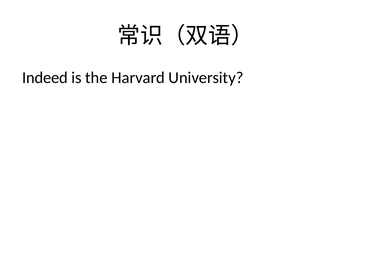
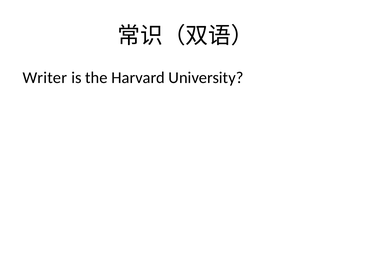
Indeed: Indeed -> Writer (45, 78)
